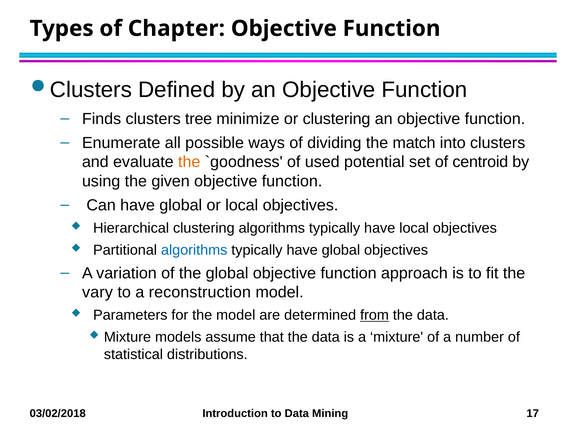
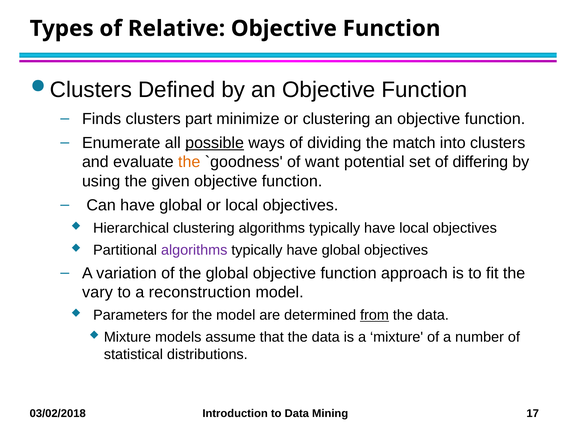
Chapter: Chapter -> Relative (176, 29)
tree: tree -> part (199, 119)
possible underline: none -> present (215, 143)
used: used -> want (322, 162)
centroid: centroid -> differing (480, 162)
algorithms colour: blue -> purple (194, 250)
